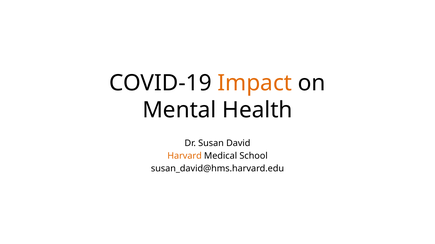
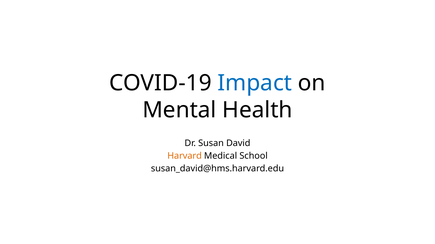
Impact colour: orange -> blue (255, 83)
